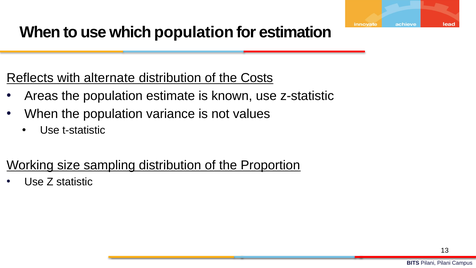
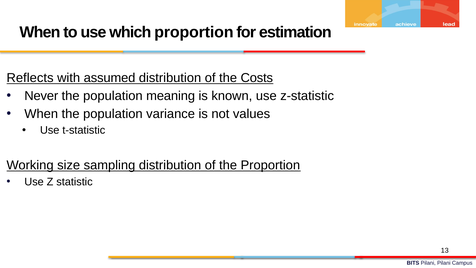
which population: population -> proportion (194, 32)
alternate: alternate -> assumed (110, 78)
Areas: Areas -> Never (41, 96)
estimate: estimate -> meaning (171, 96)
